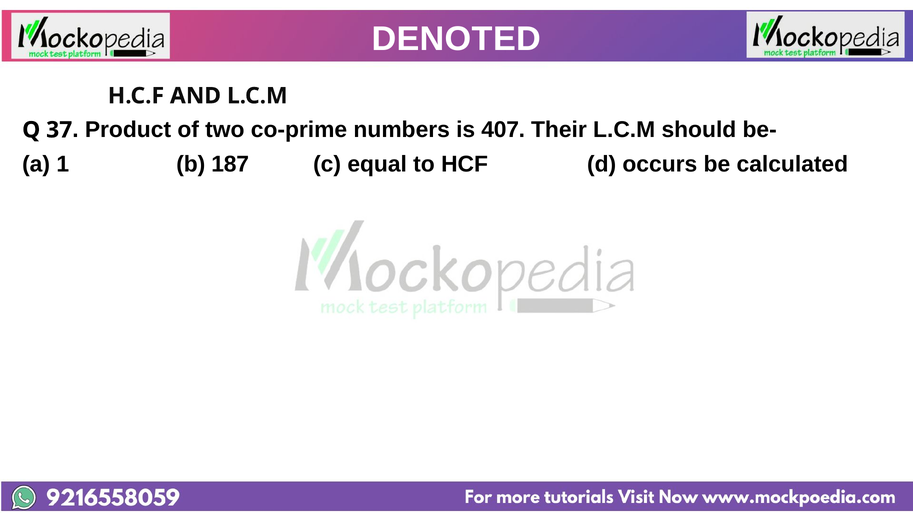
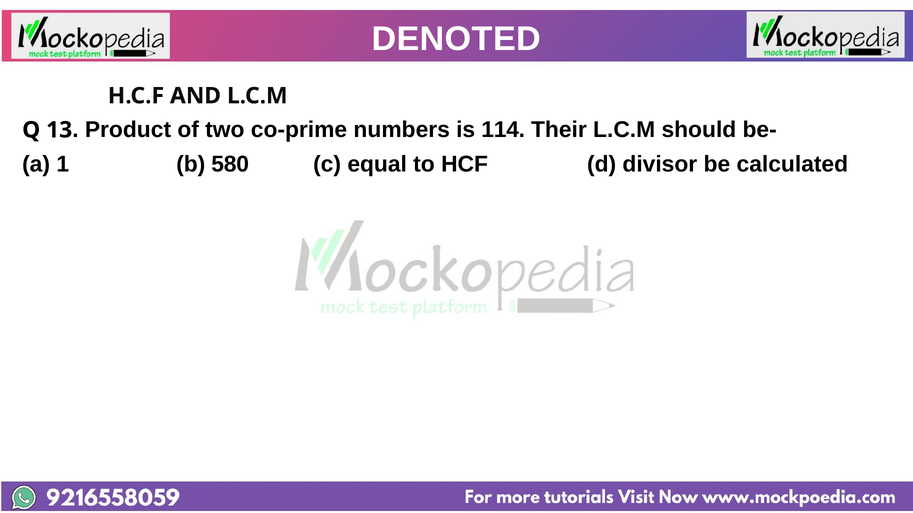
37: 37 -> 13 (59, 130)
407: 407 -> 114 (503, 130)
187: 187 -> 580 (230, 164)
occurs: occurs -> divisor (660, 164)
